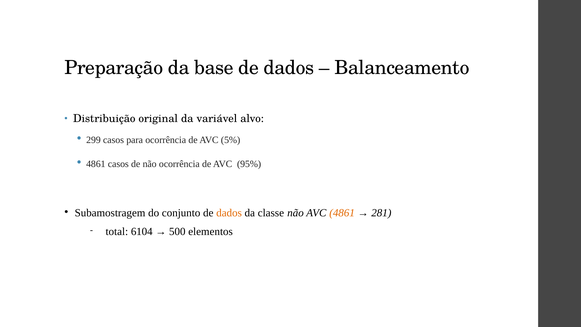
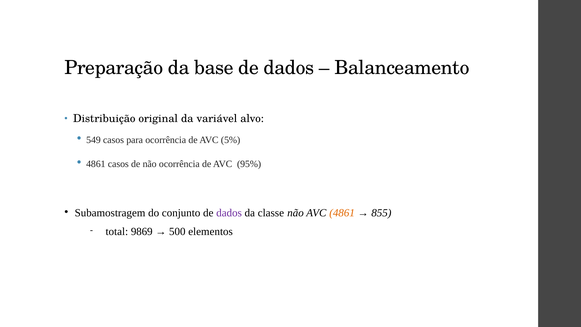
299: 299 -> 549 (93, 140)
dados colour: orange -> purple (229, 213)
281: 281 -> 855 (381, 213)
6104: 6104 -> 9869 (142, 232)
